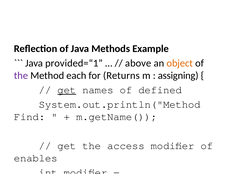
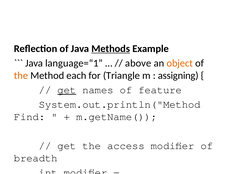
Methods underline: none -> present (111, 49)
provided=“1: provided=“1 -> language=“1 (74, 63)
the colour: purple -> orange (21, 76)
for Returns: Returns -> Triangle (121, 76)
defined: defined -> feature (160, 90)
enables: enables -> breadth (36, 159)
